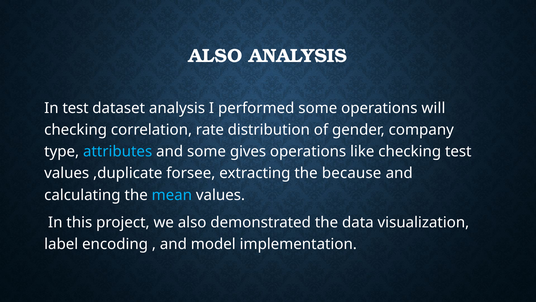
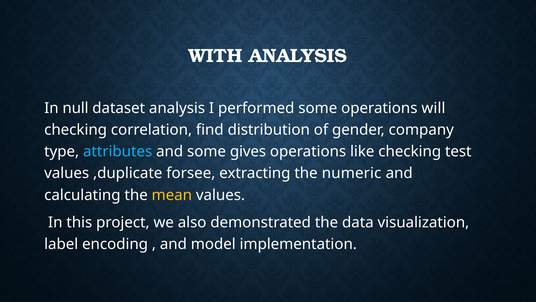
ALSO: ALSO -> WITH (215, 56)
In test: test -> null (75, 108)
rate: rate -> find (210, 130)
because: because -> numeric (352, 173)
mean colour: light blue -> yellow (172, 195)
